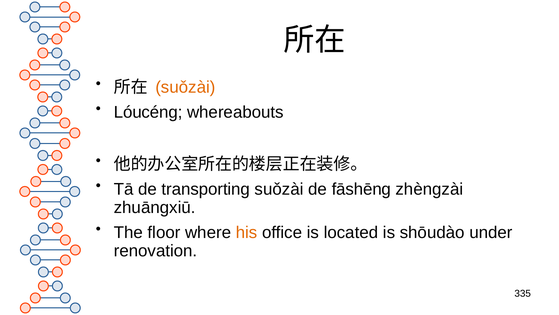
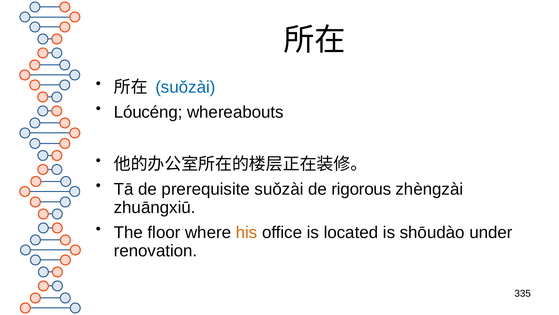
suǒzài colour: orange -> blue (185, 87)
transporting: transporting -> prerequisite (206, 189)
fāshēng: fāshēng -> rigorous (361, 189)
